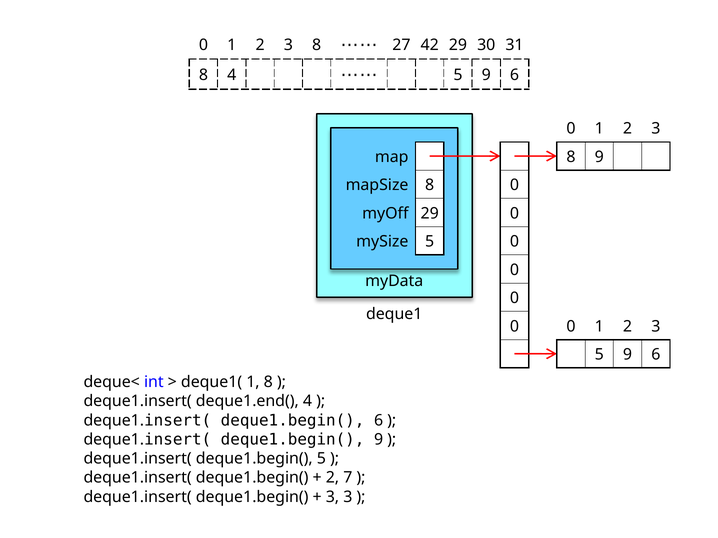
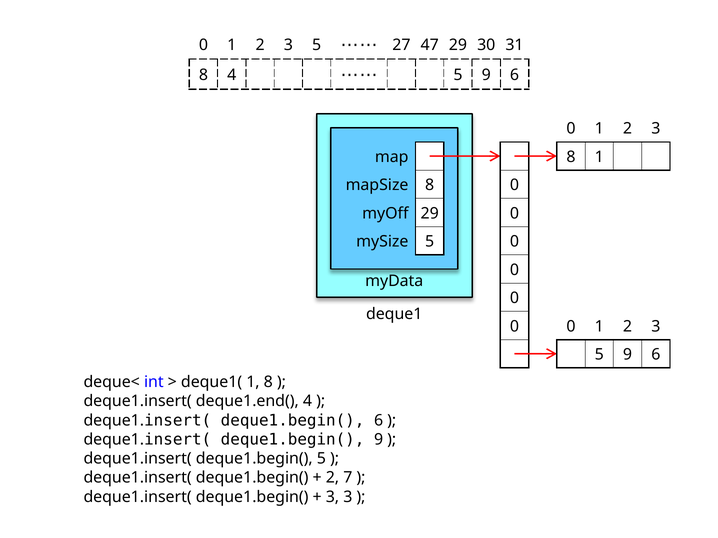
8: 8 -> 5 (317, 45)
42: 42 -> 47 (430, 45)
8 9: 9 -> 1 (599, 157)
